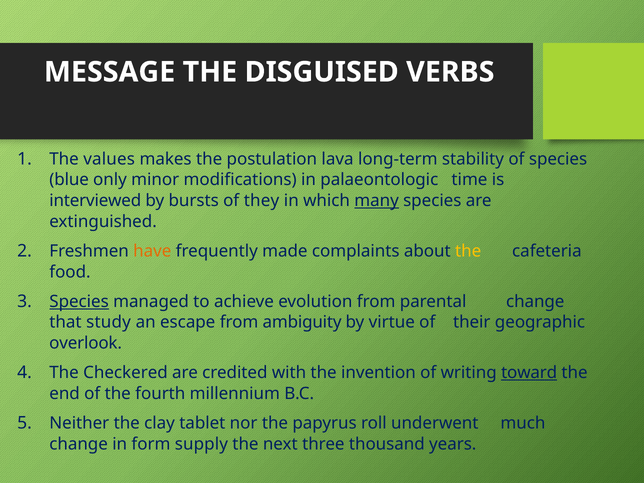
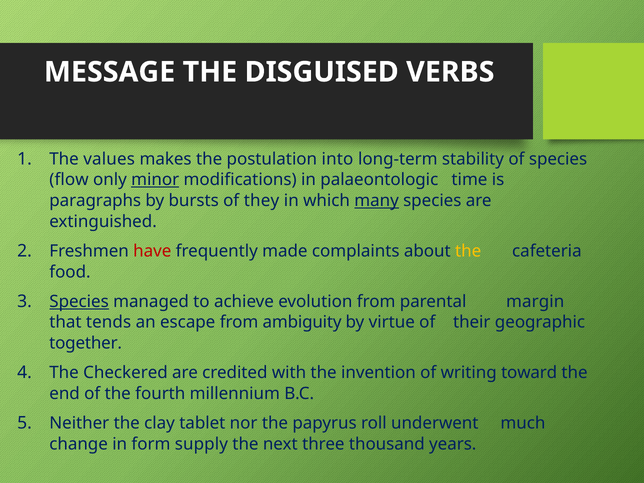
lava: lava -> into (337, 159)
blue: blue -> flow (69, 180)
minor underline: none -> present (155, 180)
interviewed: interviewed -> paragraphs (95, 201)
have colour: orange -> red (152, 251)
parental change: change -> margin (535, 302)
study: study -> tends (109, 322)
overlook: overlook -> together (86, 343)
toward underline: present -> none (529, 373)
